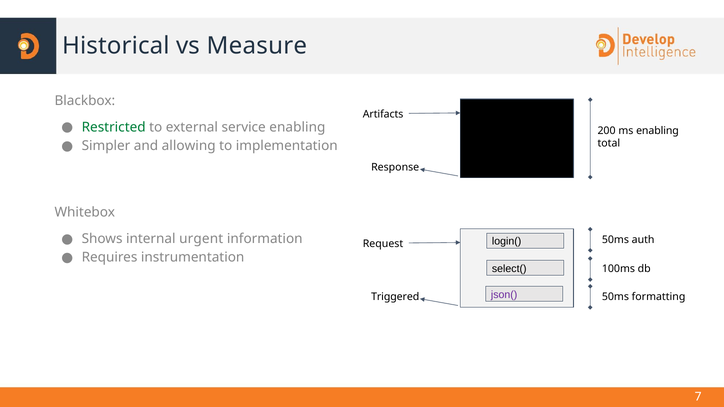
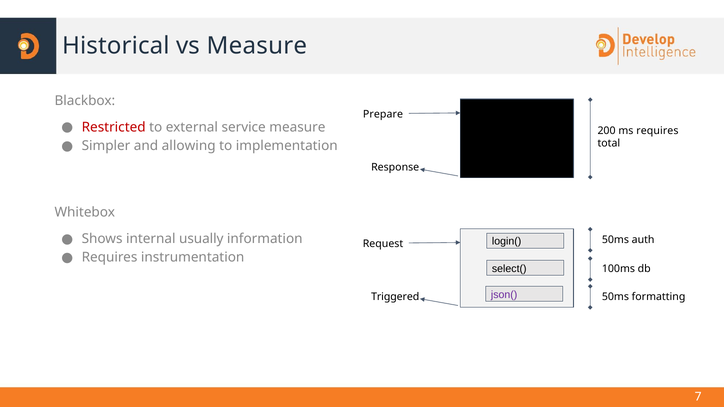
Artifacts: Artifacts -> Prepare (383, 114)
Restricted colour: green -> red (114, 127)
service enabling: enabling -> measure (297, 127)
ms enabling: enabling -> requires (657, 131)
urgent: urgent -> usually (201, 239)
